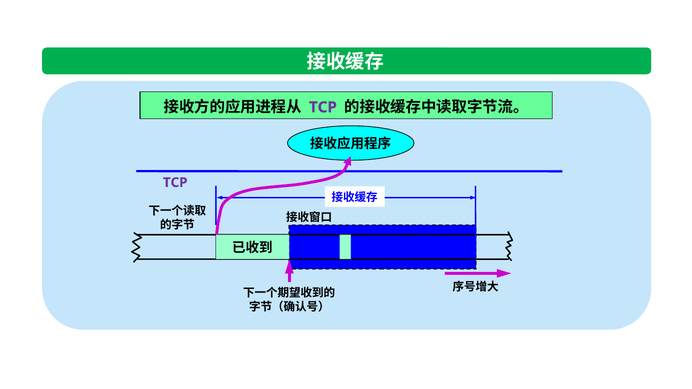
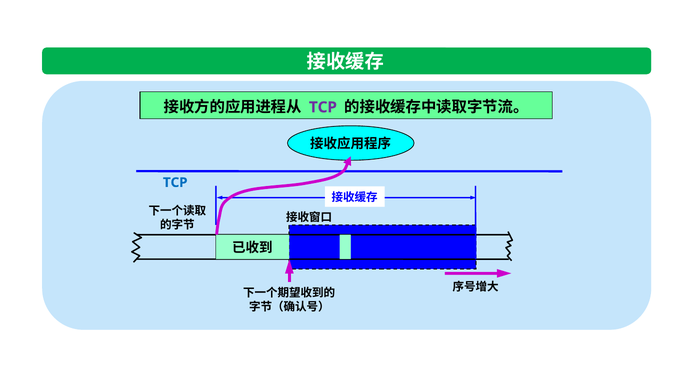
TCP colour: purple -> blue (175, 183)
